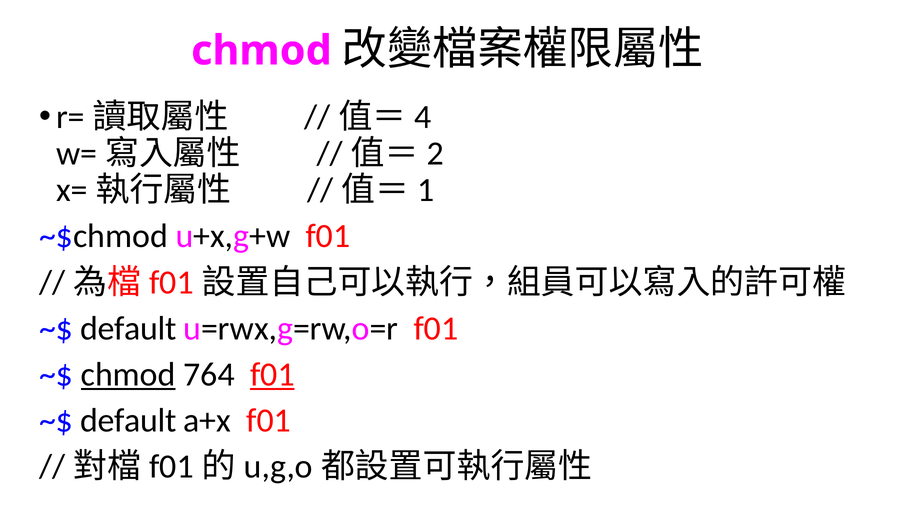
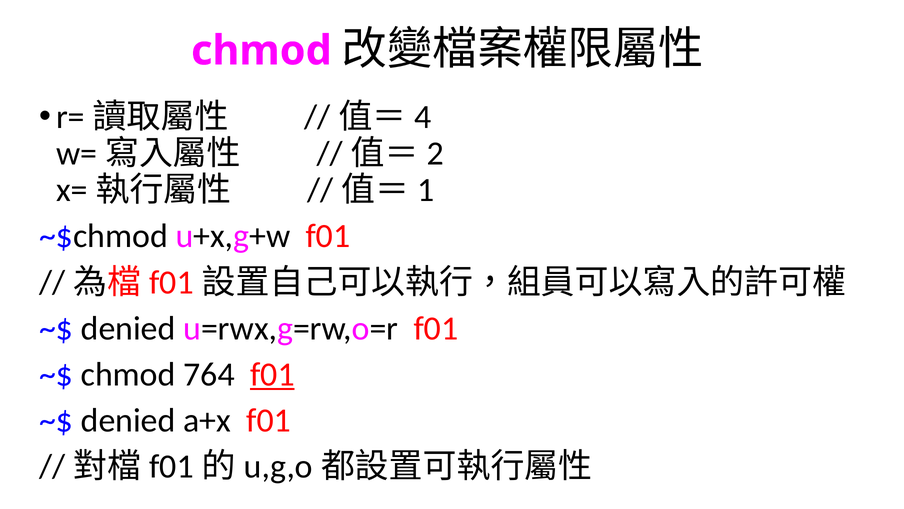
default: default -> denied (128, 328)
chmod underline: present -> none (128, 374)
default: default -> denied (128, 420)
